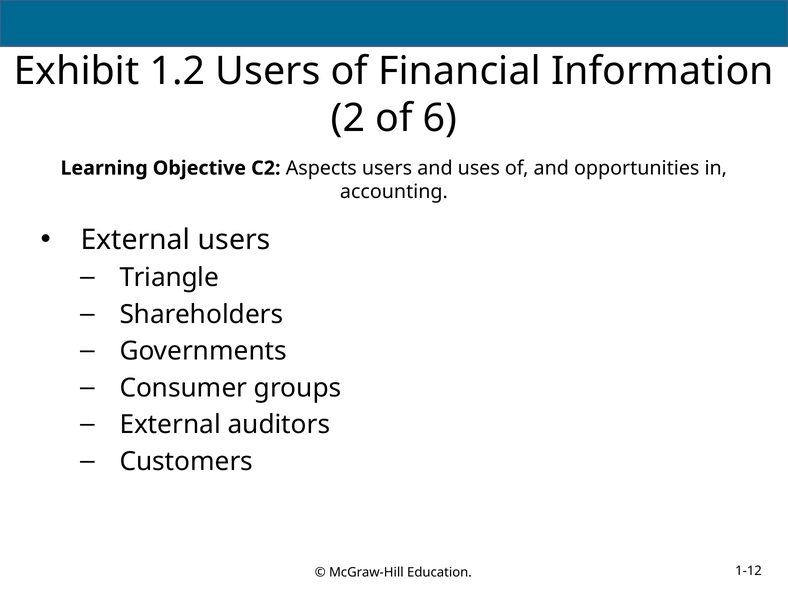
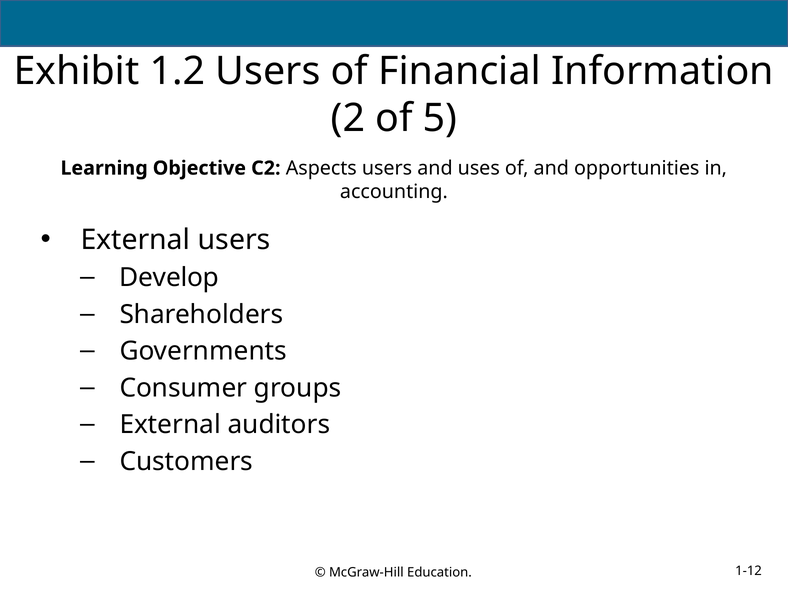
6: 6 -> 5 (440, 118)
Triangle: Triangle -> Develop (169, 278)
